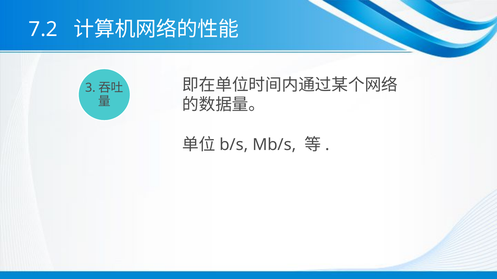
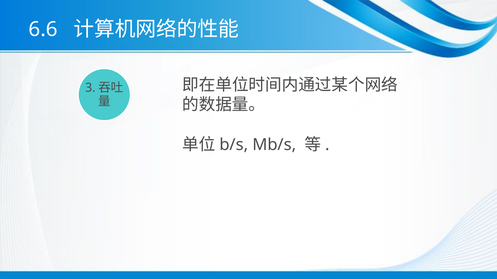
7.2: 7.2 -> 6.6 (43, 29)
